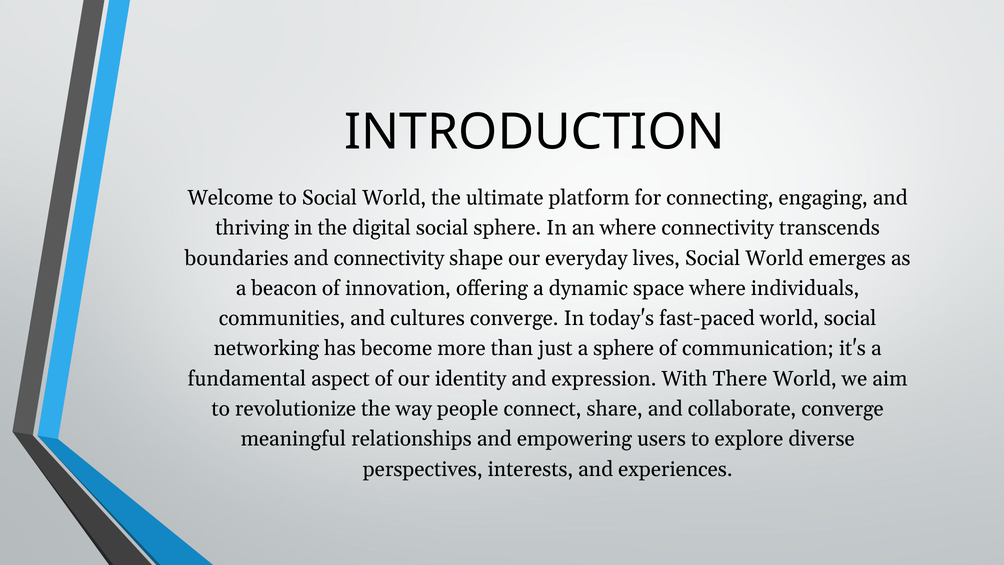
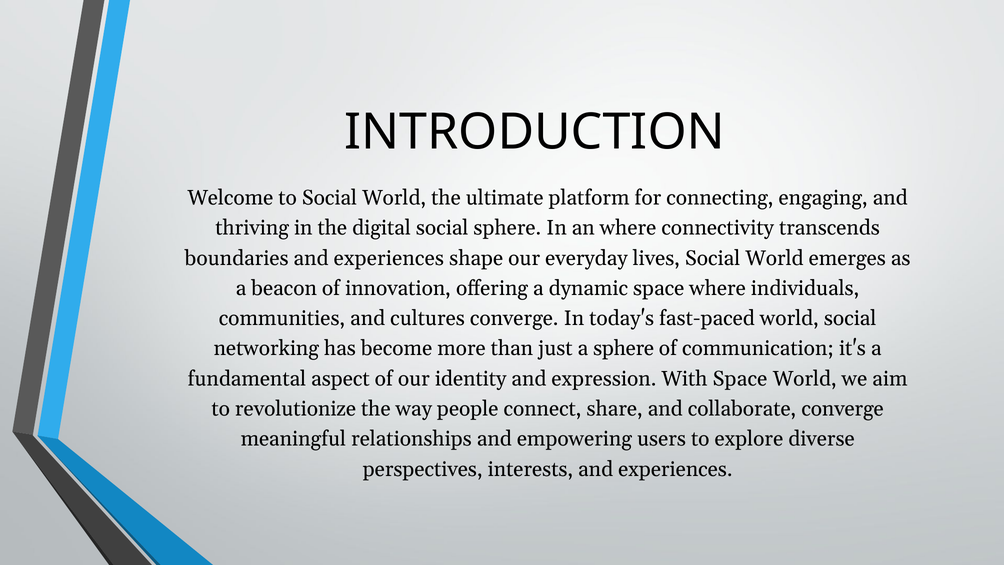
boundaries and connectivity: connectivity -> experiences (389, 258)
With There: There -> Space (740, 379)
